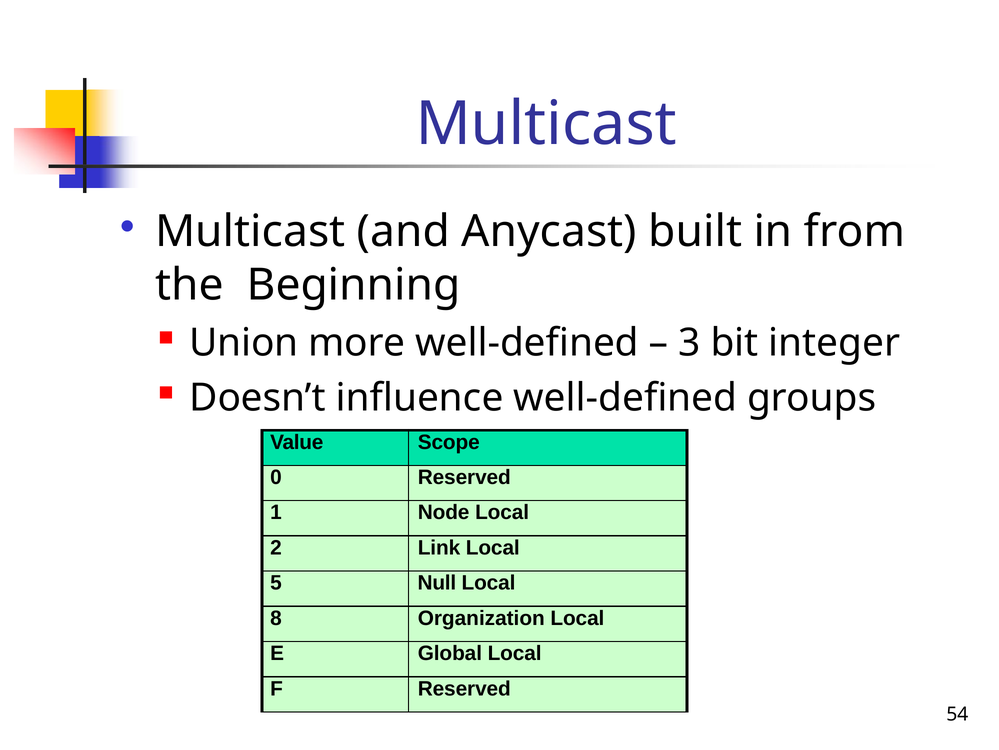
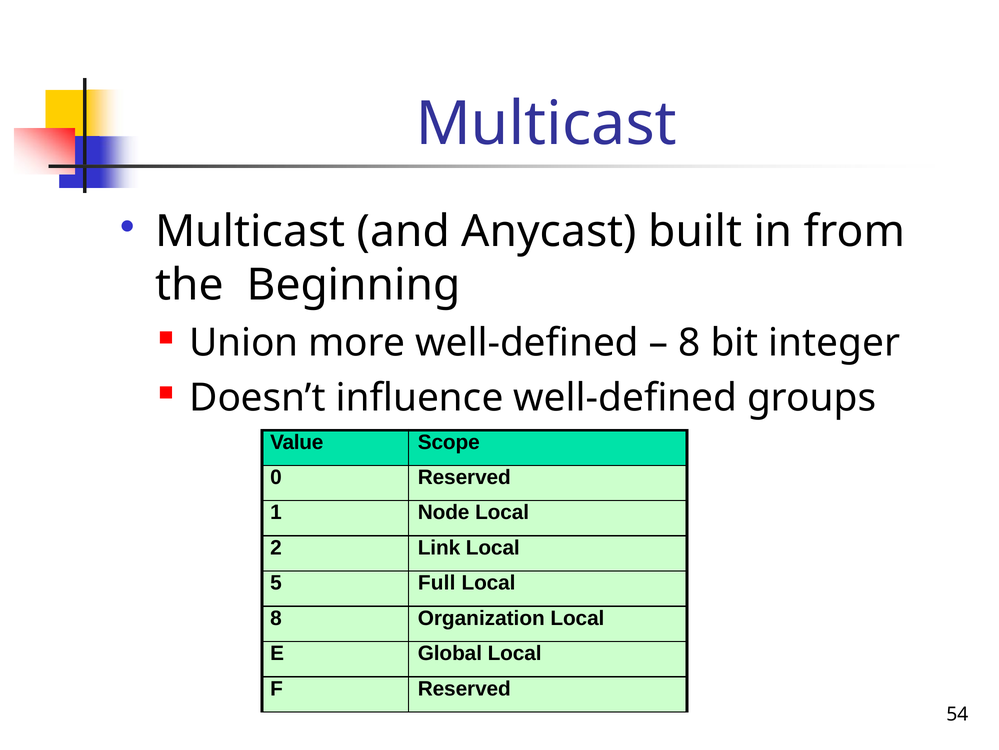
3: 3 -> 8 (689, 343)
Null: Null -> Full (437, 582)
